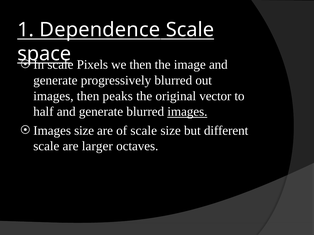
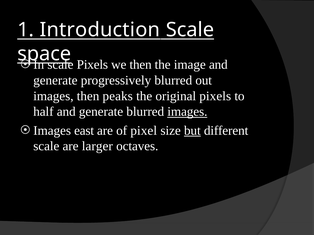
Dependence: Dependence -> Introduction (100, 30)
original vector: vector -> pixels (215, 96)
Images size: size -> east (84, 131)
of scale: scale -> pixel (144, 131)
but underline: none -> present (192, 131)
